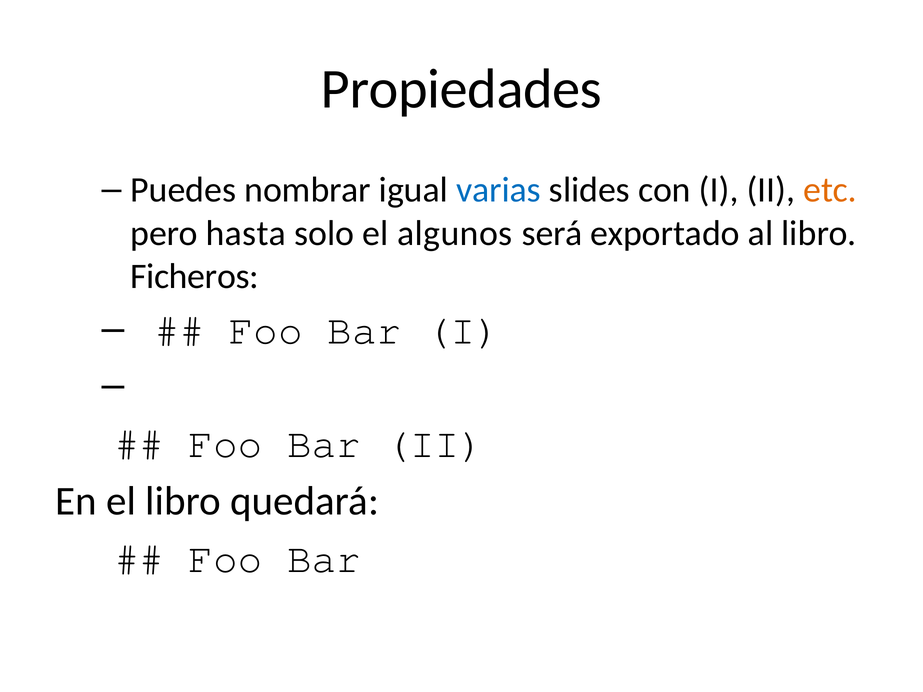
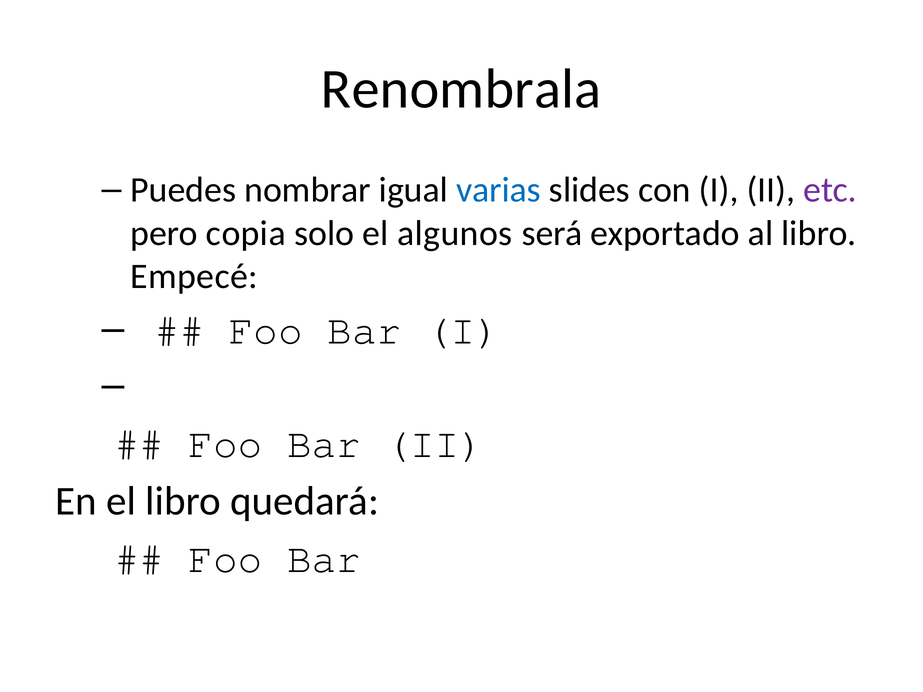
Propiedades: Propiedades -> Renombrala (461, 89)
etc colour: orange -> purple (830, 190)
hasta: hasta -> copia (246, 233)
Ficheros: Ficheros -> Empecé (194, 276)
